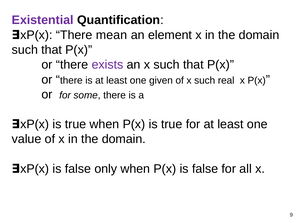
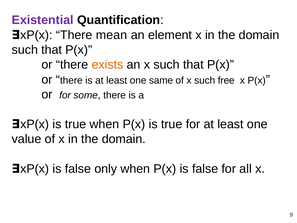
exists colour: purple -> orange (107, 65)
given: given -> same (161, 80)
real: real -> free (226, 80)
